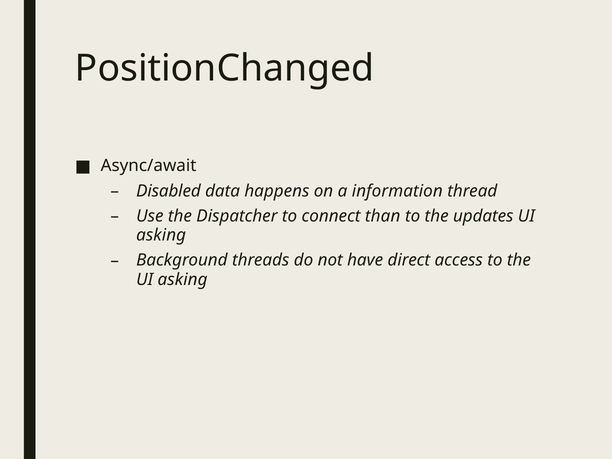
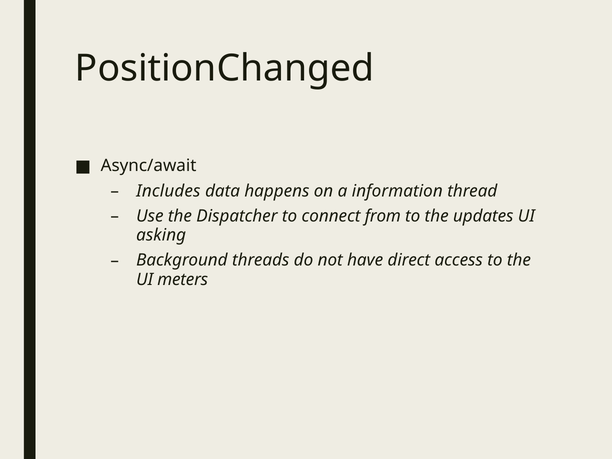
Disabled: Disabled -> Includes (168, 191)
than: than -> from (383, 216)
asking: asking -> meters (183, 280)
